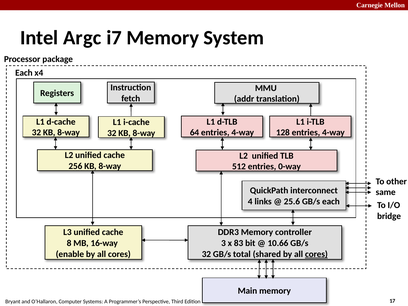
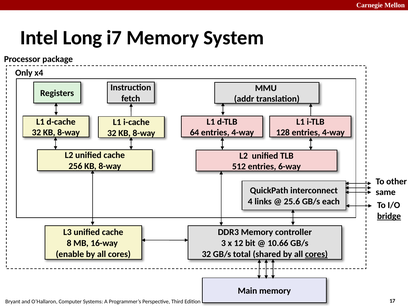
Argc: Argc -> Long (82, 38)
Each: Each -> Only (24, 73)
0-way: 0-way -> 6-way (290, 167)
bridge underline: none -> present (389, 216)
83: 83 -> 12 (239, 243)
